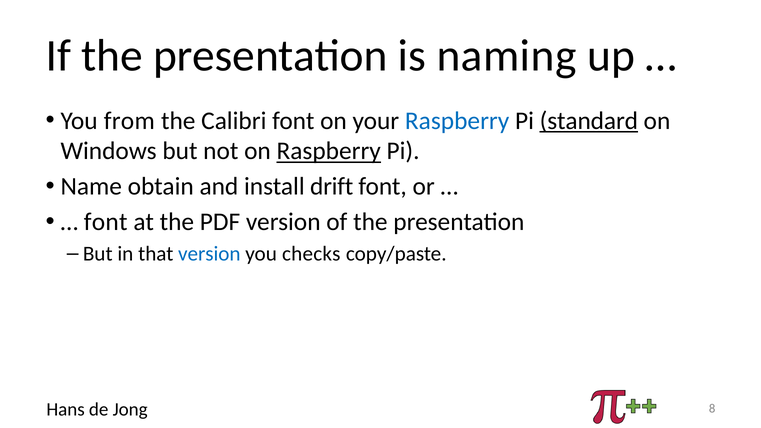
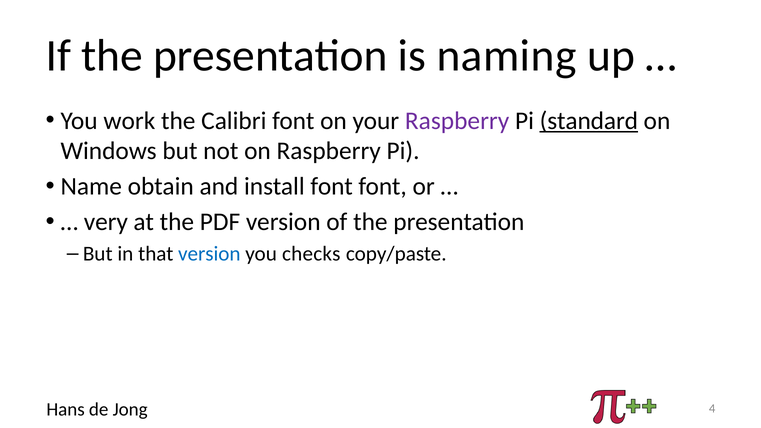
from: from -> work (129, 121)
Raspberry colour: blue -> purple (457, 121)
Raspberry underline: present -> none (329, 151)
install drift: drift -> font (332, 187)
font: font -> very (106, 222)
8: 8 -> 4 (712, 409)
